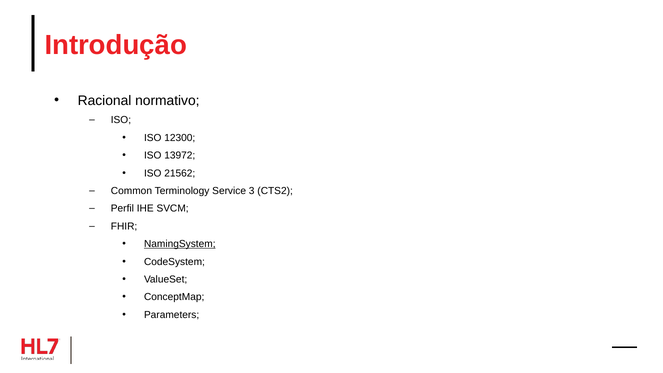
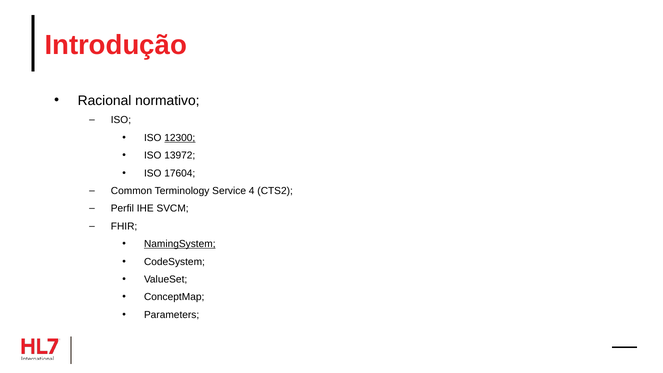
12300 underline: none -> present (180, 138)
21562: 21562 -> 17604 (180, 173)
3: 3 -> 4 (252, 191)
